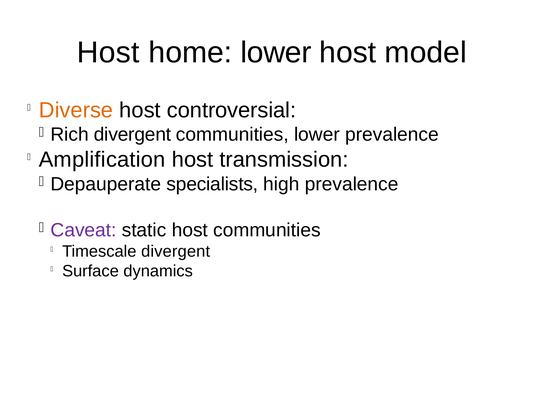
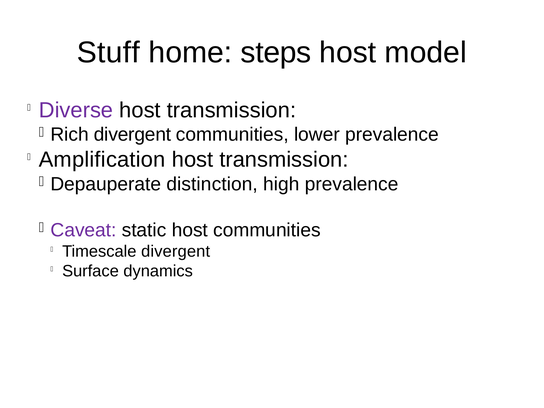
Host: Host -> Stuff (108, 52)
home lower: lower -> steps (276, 52)
Diverse colour: orange -> purple (76, 110)
controversial: controversial -> transmission (232, 110)
specialists: specialists -> distinction (212, 184)
